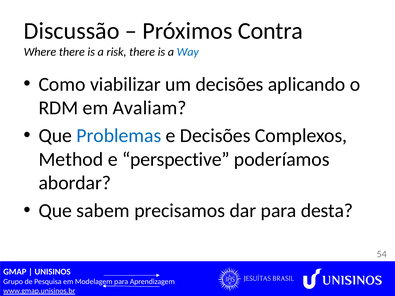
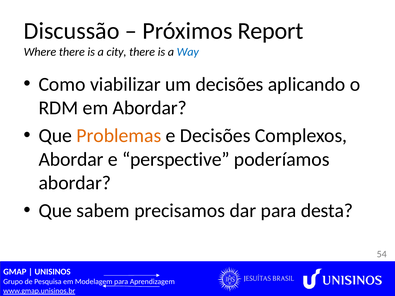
Contra: Contra -> Report (270, 31)
risk: risk -> city (117, 52)
em Avaliam: Avaliam -> Abordar (150, 108)
Problemas colour: blue -> orange (119, 136)
Method: Method -> Abordar (71, 159)
